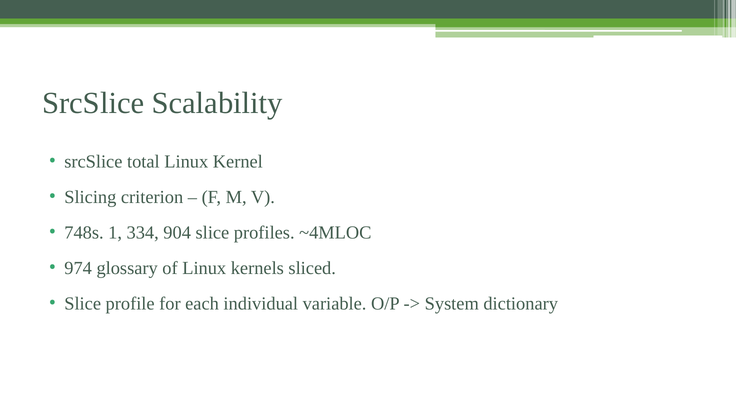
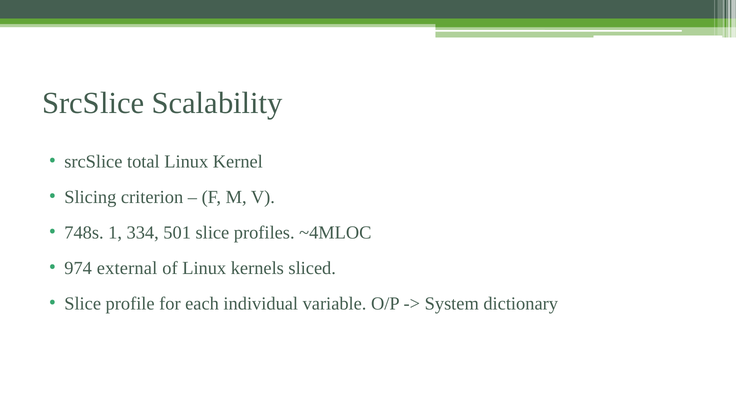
904: 904 -> 501 (177, 233)
glossary: glossary -> external (127, 268)
